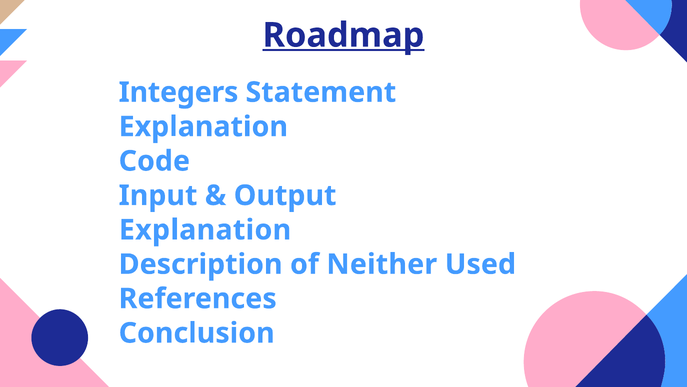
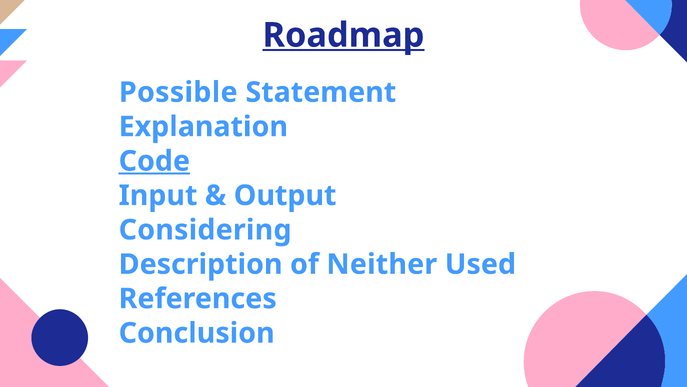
Integers: Integers -> Possible (178, 92)
Code underline: none -> present (154, 161)
Explanation: Explanation -> Considering (205, 230)
